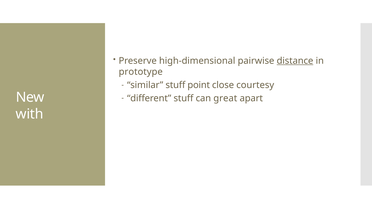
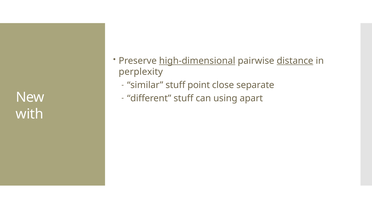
high-dimensional underline: none -> present (197, 61)
prototype: prototype -> perplexity (141, 72)
courtesy: courtesy -> separate (255, 85)
great: great -> using (225, 98)
